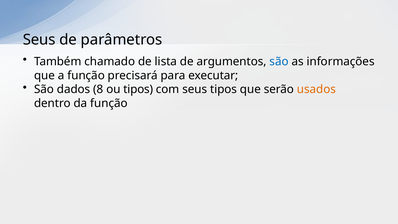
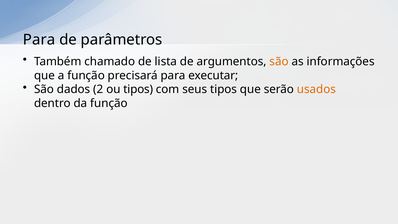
Seus: Seus -> Para (39, 40)
são colour: blue -> orange (279, 61)
8: 8 -> 2 (98, 89)
